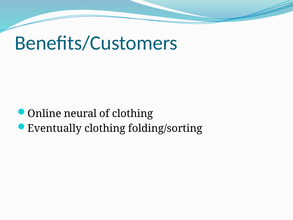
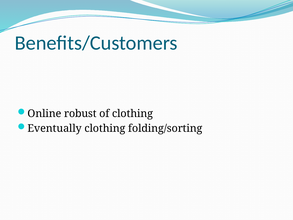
neural: neural -> robust (80, 114)
